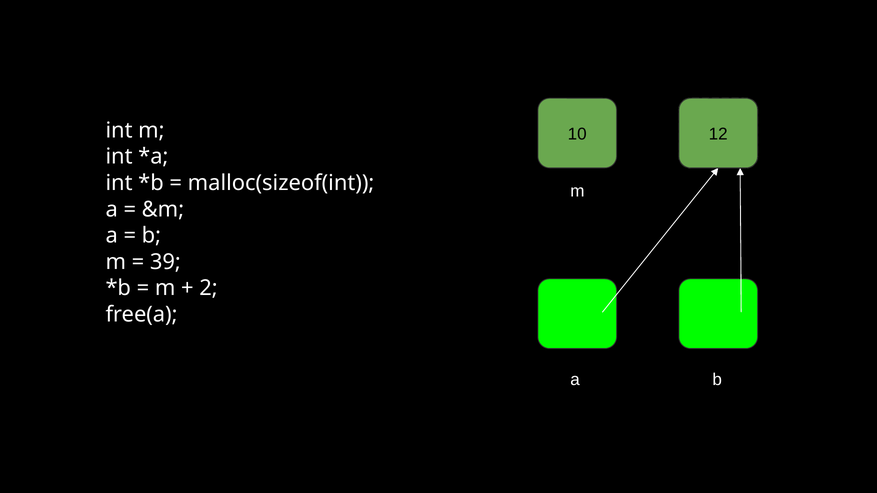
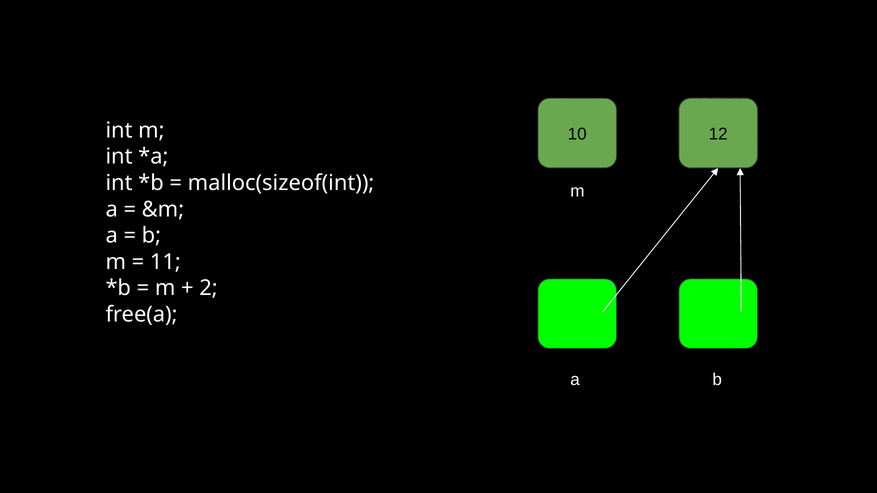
39: 39 -> 11 (165, 262)
